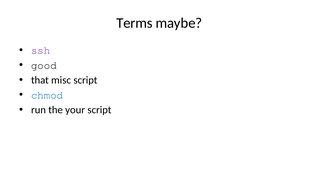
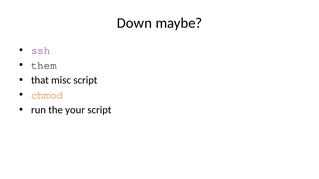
Terms: Terms -> Down (134, 23)
good: good -> them (44, 65)
chmod colour: blue -> orange (47, 95)
